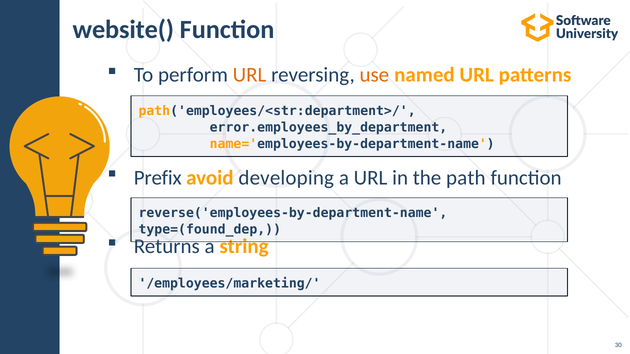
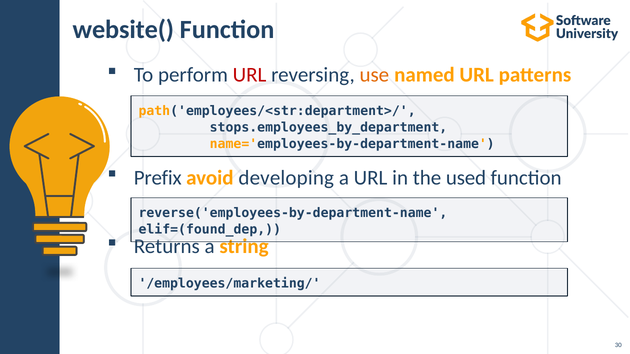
URL colour: orange -> red (250, 75)
error.employees_by_department: error.employees_by_department -> stops.employees_by_department (328, 128)
path: path -> used (466, 178)
type=(found_dep: type=(found_dep -> elif=(found_dep (210, 230)
